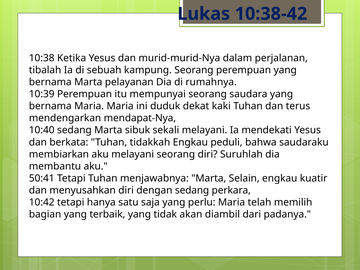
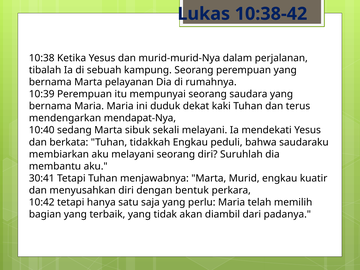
50:41: 50:41 -> 30:41 (42, 178)
Selain: Selain -> Murid (244, 178)
dengan sedang: sedang -> bentuk (192, 190)
